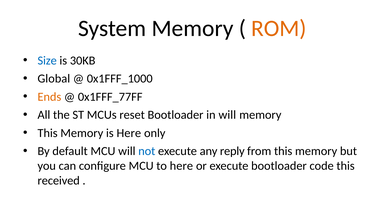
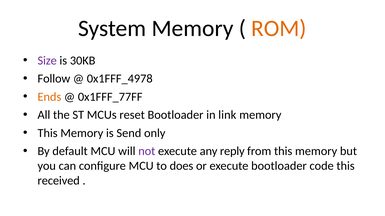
Size colour: blue -> purple (47, 61)
Global: Global -> Follow (54, 79)
0x1FFF_1000: 0x1FFF_1000 -> 0x1FFF_4978 (120, 79)
in will: will -> link (227, 115)
is Here: Here -> Send (129, 133)
not colour: blue -> purple (147, 152)
to here: here -> does (181, 166)
